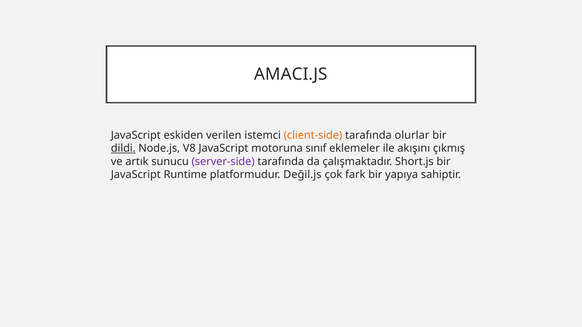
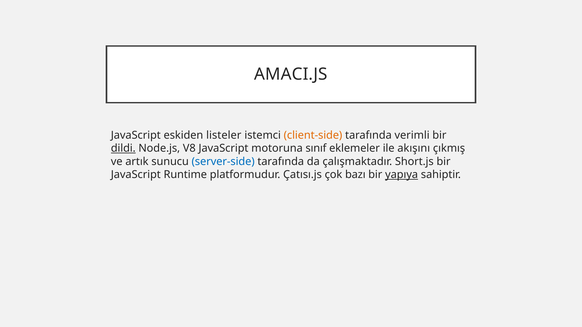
verilen: verilen -> listeler (224, 135)
olurlar: olurlar -> verimli (412, 135)
server-side colour: purple -> blue (223, 162)
Değil.js: Değil.js -> Çatısı.js (302, 175)
fark: fark -> bazı (355, 175)
yapıya underline: none -> present (402, 175)
